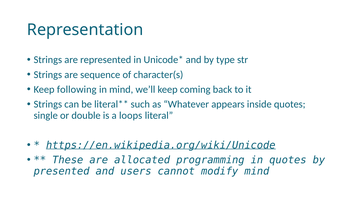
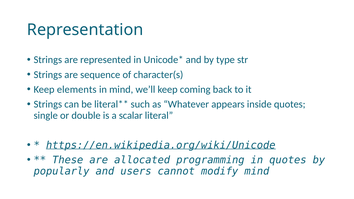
following: following -> elements (77, 90)
loops: loops -> scalar (131, 116)
presented: presented -> popularly (62, 171)
